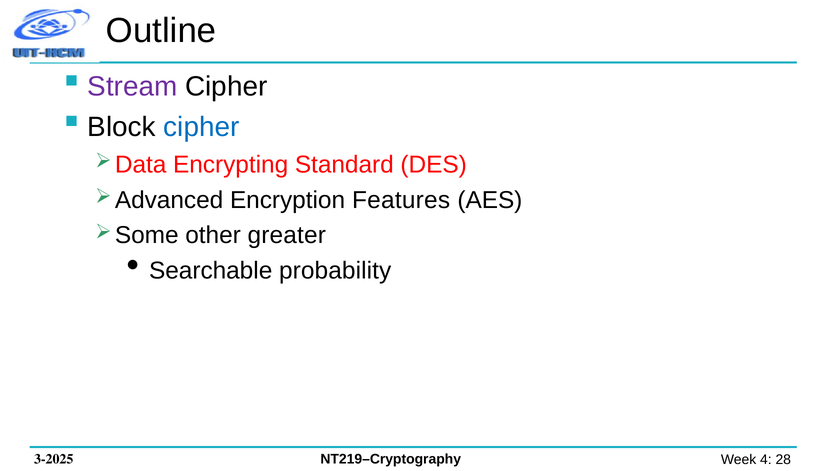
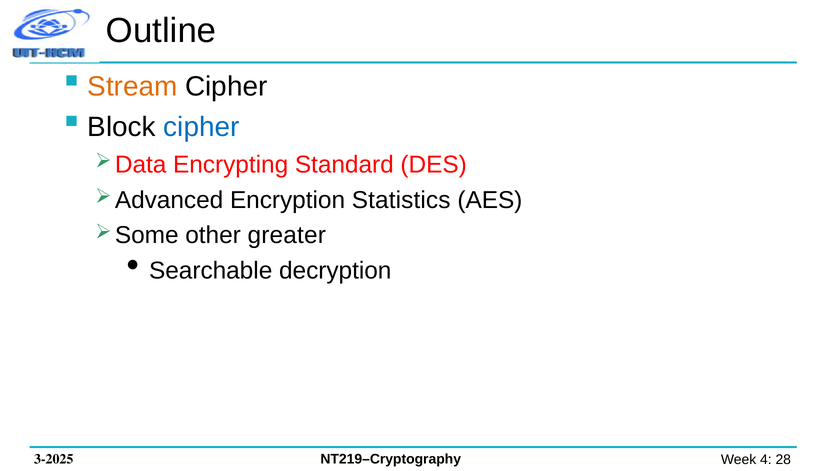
Stream colour: purple -> orange (132, 87)
Features: Features -> Statistics (401, 200)
probability: probability -> decryption (335, 271)
